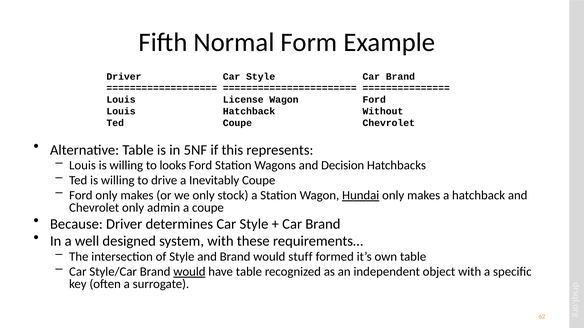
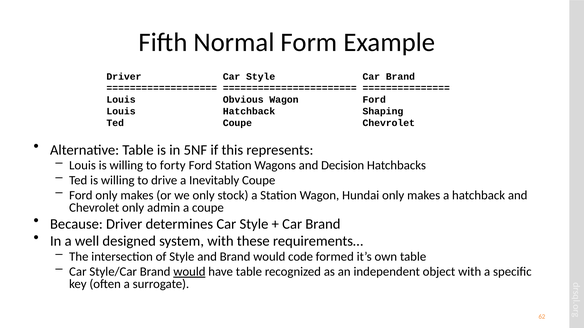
License: License -> Obvious (243, 100)
Without: Without -> Shaping (383, 112)
looks: looks -> forty (173, 166)
Hundai underline: present -> none (361, 196)
stuff: stuff -> code (301, 257)
